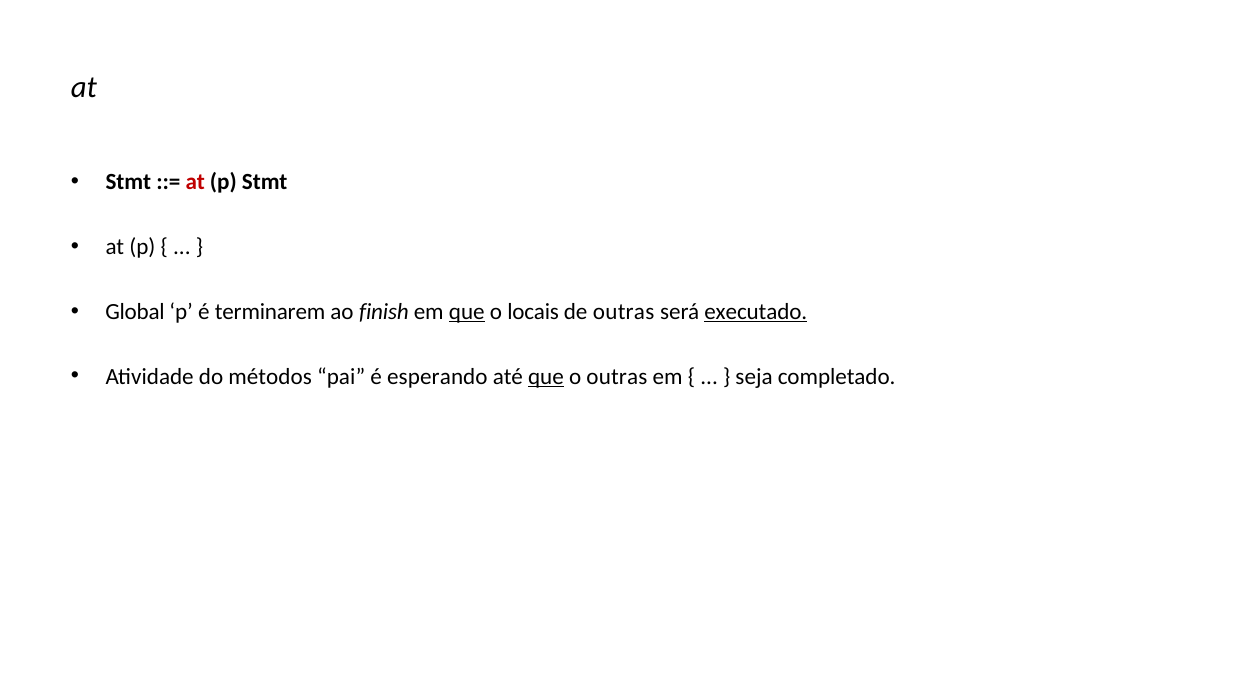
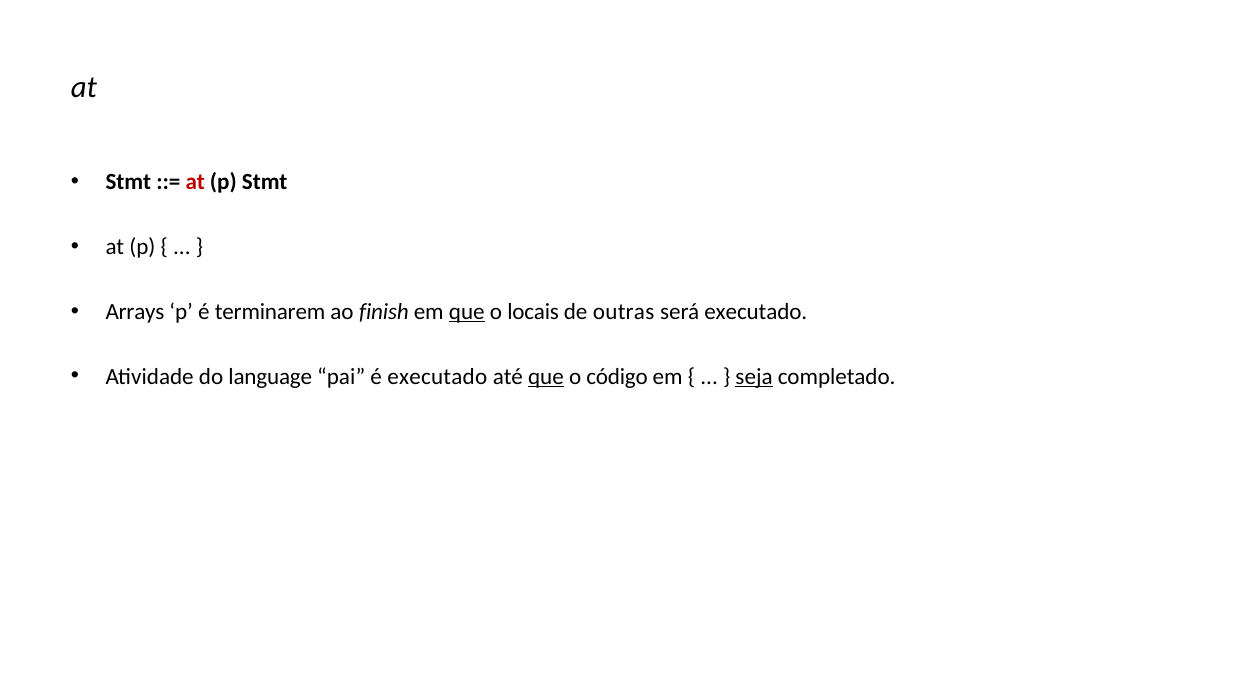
Global: Global -> Arrays (135, 311)
executado underline: present -> none (756, 311)
métodos: métodos -> language (270, 376)
é esperando: esperando -> executado (437, 376)
o outras: outras -> código (617, 376)
seja underline: none -> present (754, 376)
